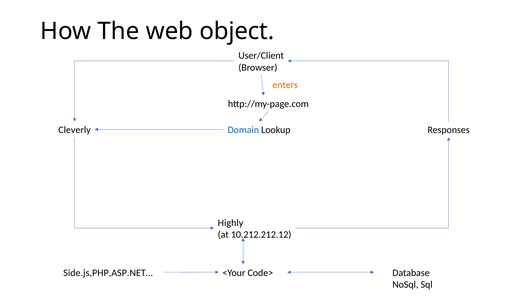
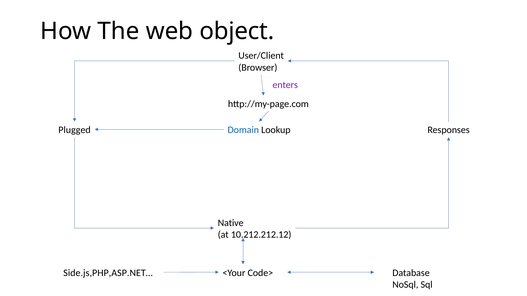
enters colour: orange -> purple (285, 85)
Cleverly: Cleverly -> Plugged (75, 130)
Highly: Highly -> Native (231, 223)
